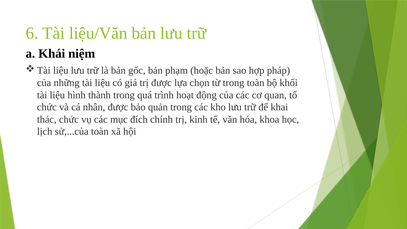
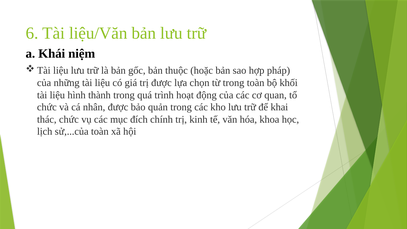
phạm: phạm -> thuộc (177, 71)
